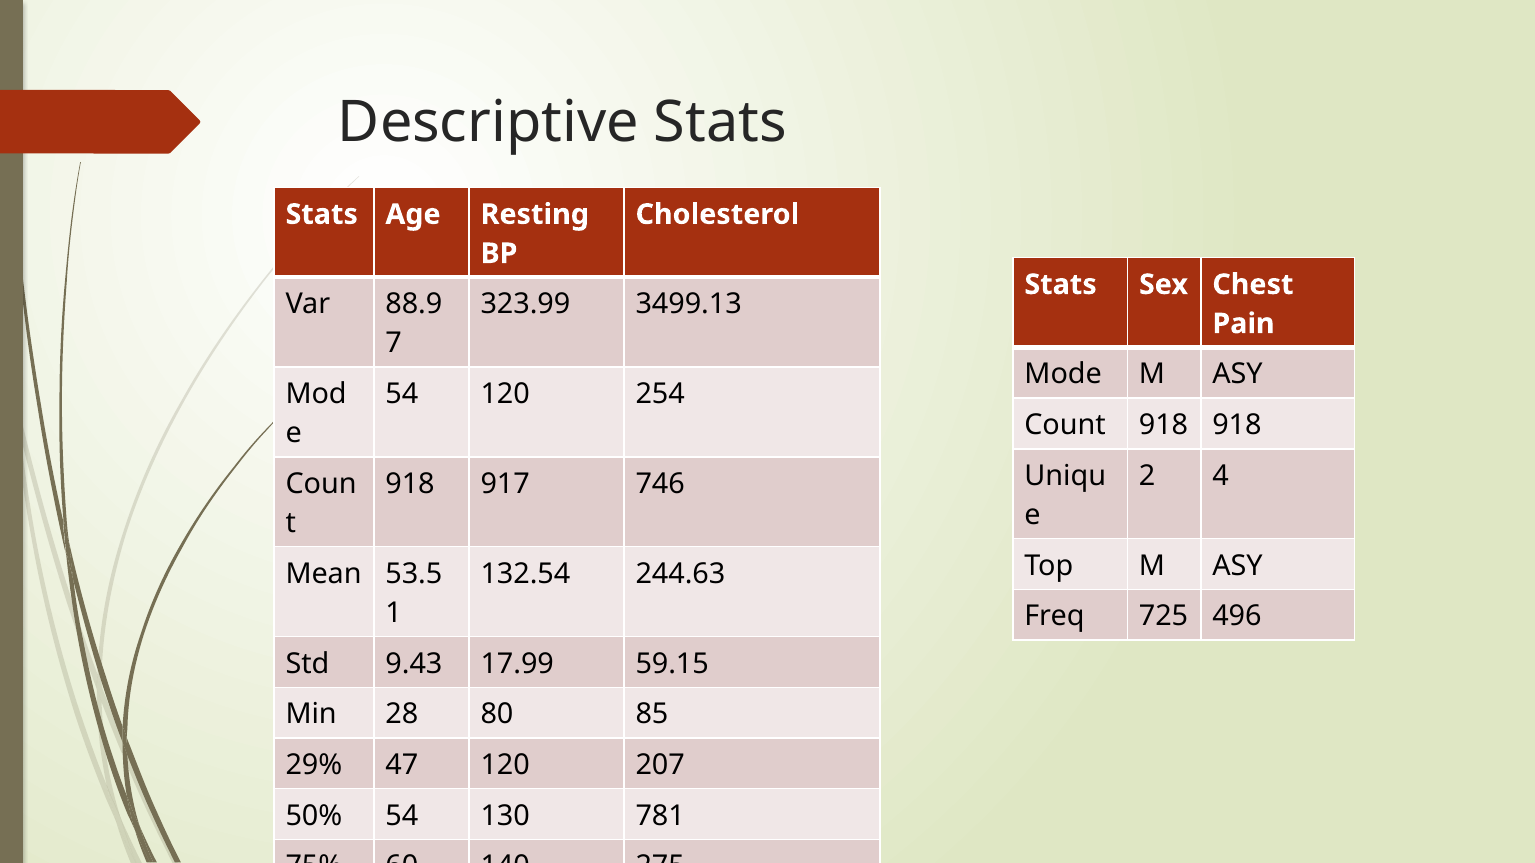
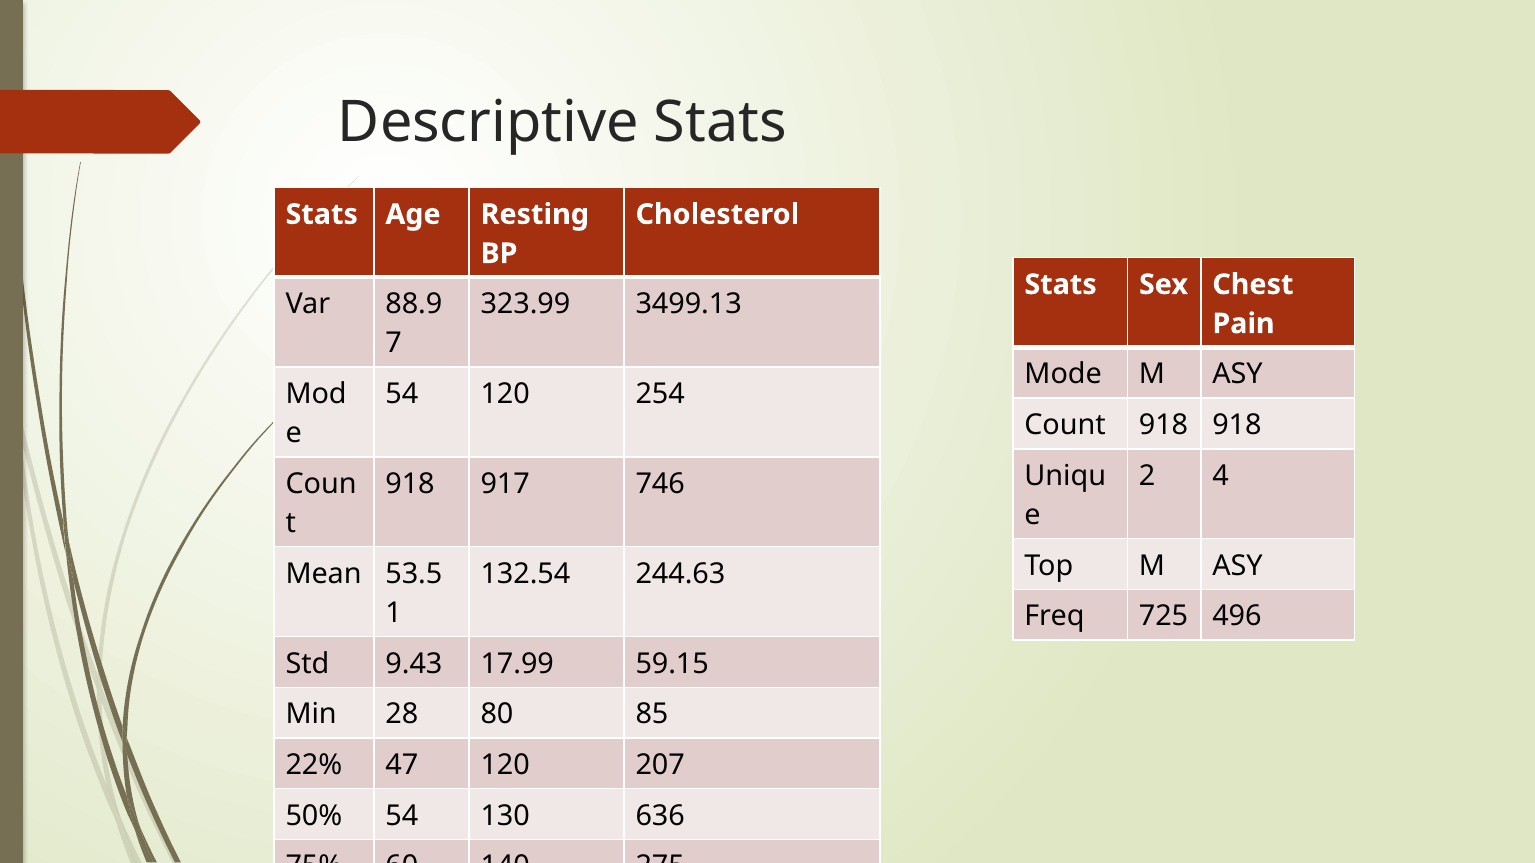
29%: 29% -> 22% (314, 765)
781: 781 -> 636 (660, 816)
